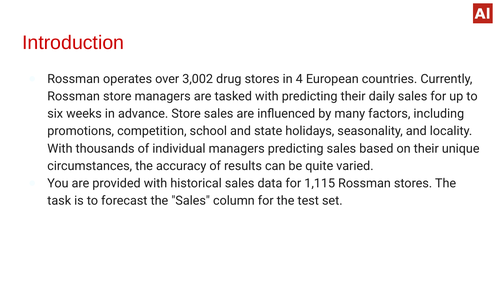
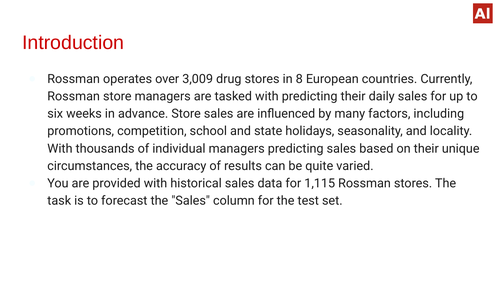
3,002: 3,002 -> 3,009 (198, 79)
4: 4 -> 8 (299, 79)
